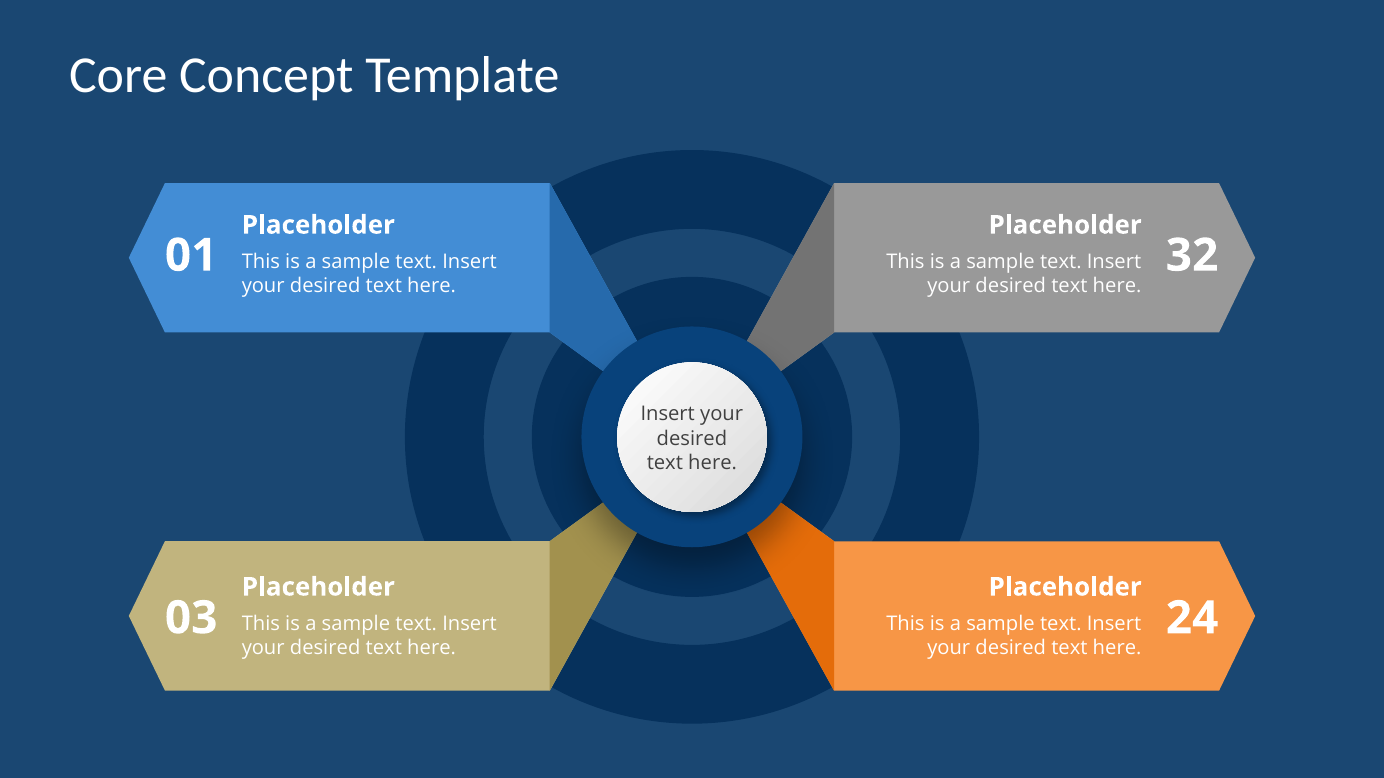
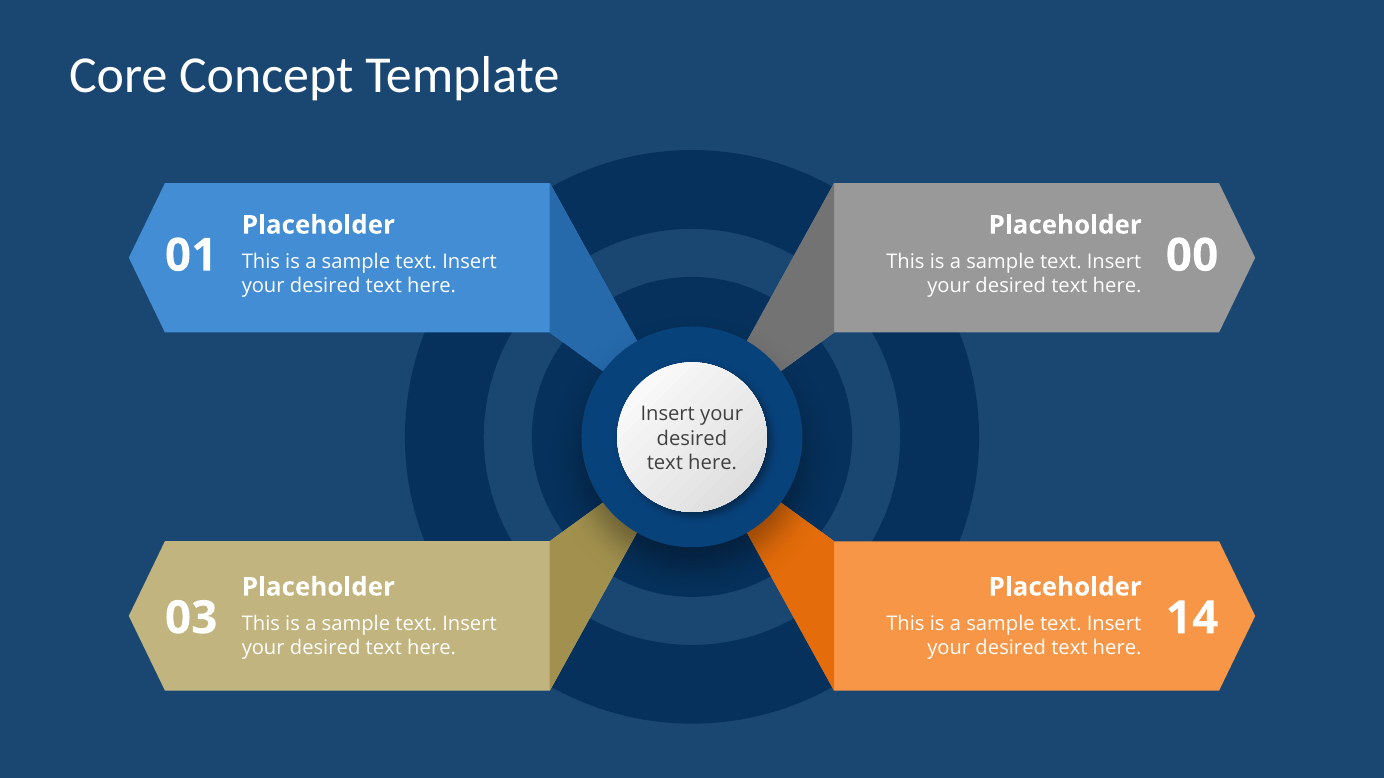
32: 32 -> 00 (1192, 256)
24: 24 -> 14 (1192, 619)
